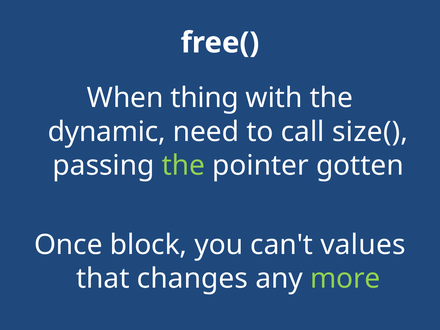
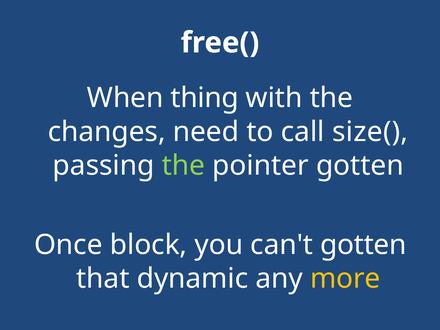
dynamic: dynamic -> changes (107, 132)
can't values: values -> gotten (363, 245)
changes: changes -> dynamic (193, 279)
more colour: light green -> yellow (345, 279)
